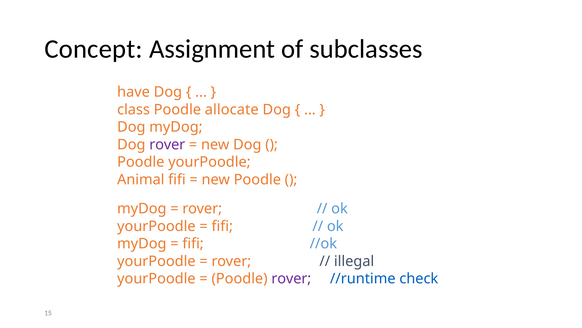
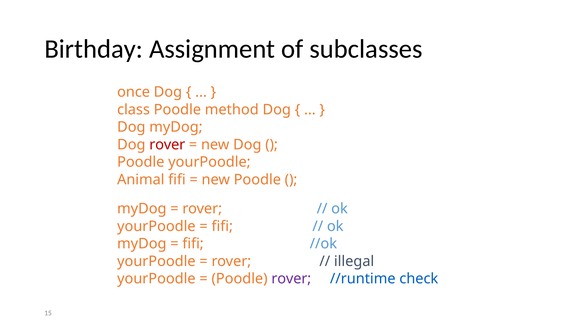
Concept: Concept -> Birthday (94, 49)
have: have -> once (134, 92)
allocate: allocate -> method (232, 109)
rover colour: purple -> red (167, 144)
